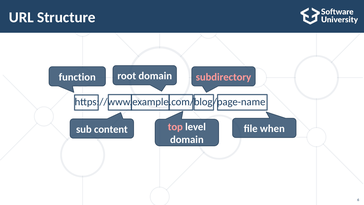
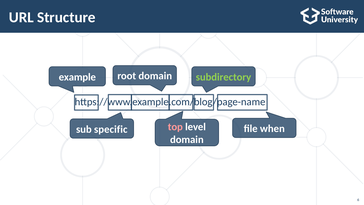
function: function -> example (77, 77)
subdirectory colour: pink -> light green (223, 77)
content: content -> specific (111, 129)
